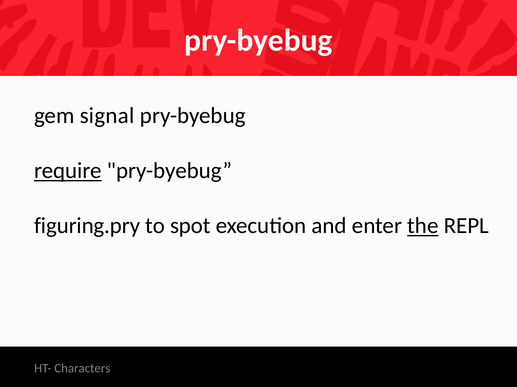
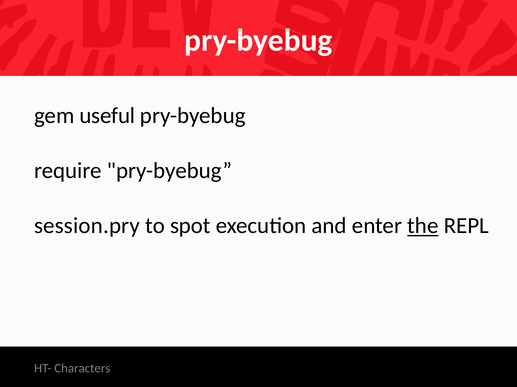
signal: signal -> useful (107, 116)
require underline: present -> none (68, 171)
figuring.pry: figuring.pry -> session.pry (87, 226)
